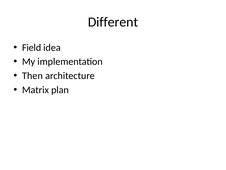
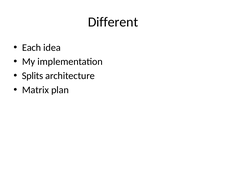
Field: Field -> Each (32, 47)
Then: Then -> Splits (33, 76)
